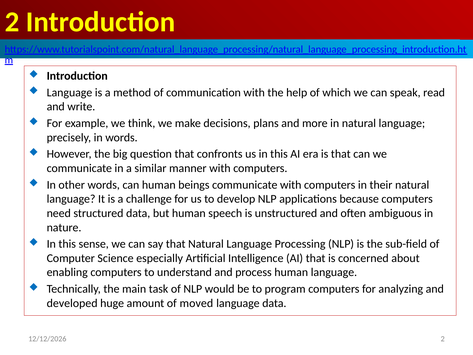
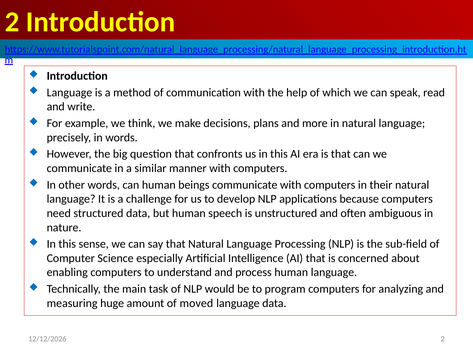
developed: developed -> measuring (72, 303)
